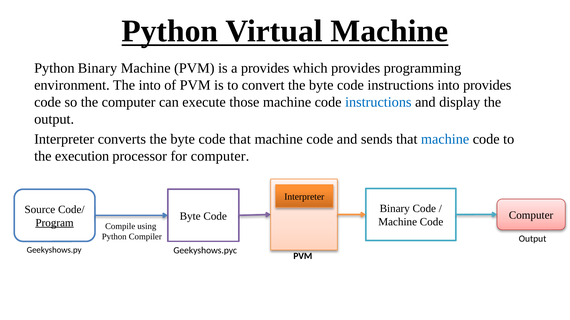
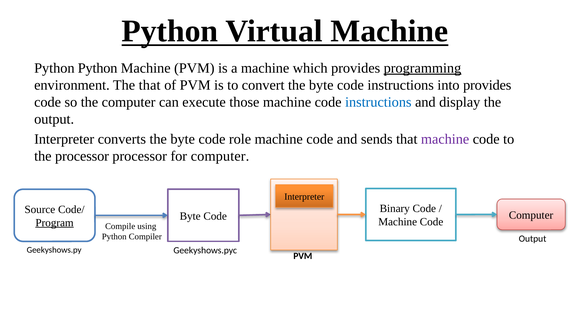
Python Binary: Binary -> Python (98, 68)
a provides: provides -> machine (265, 68)
programming underline: none -> present (422, 68)
The into: into -> that (150, 85)
code that: that -> role (240, 139)
machine colour: blue -> purple (445, 139)
the execution: execution -> processor (82, 157)
